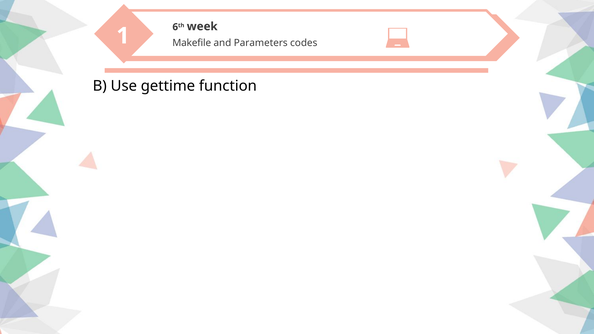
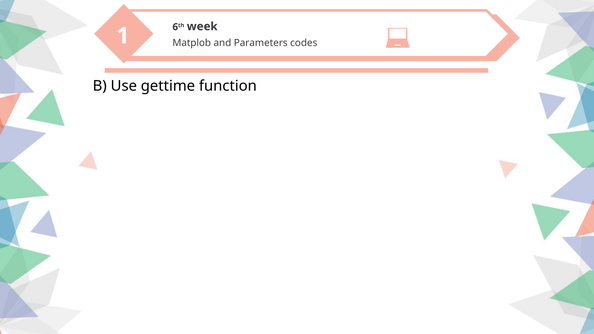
Makefile: Makefile -> Matplob (192, 43)
